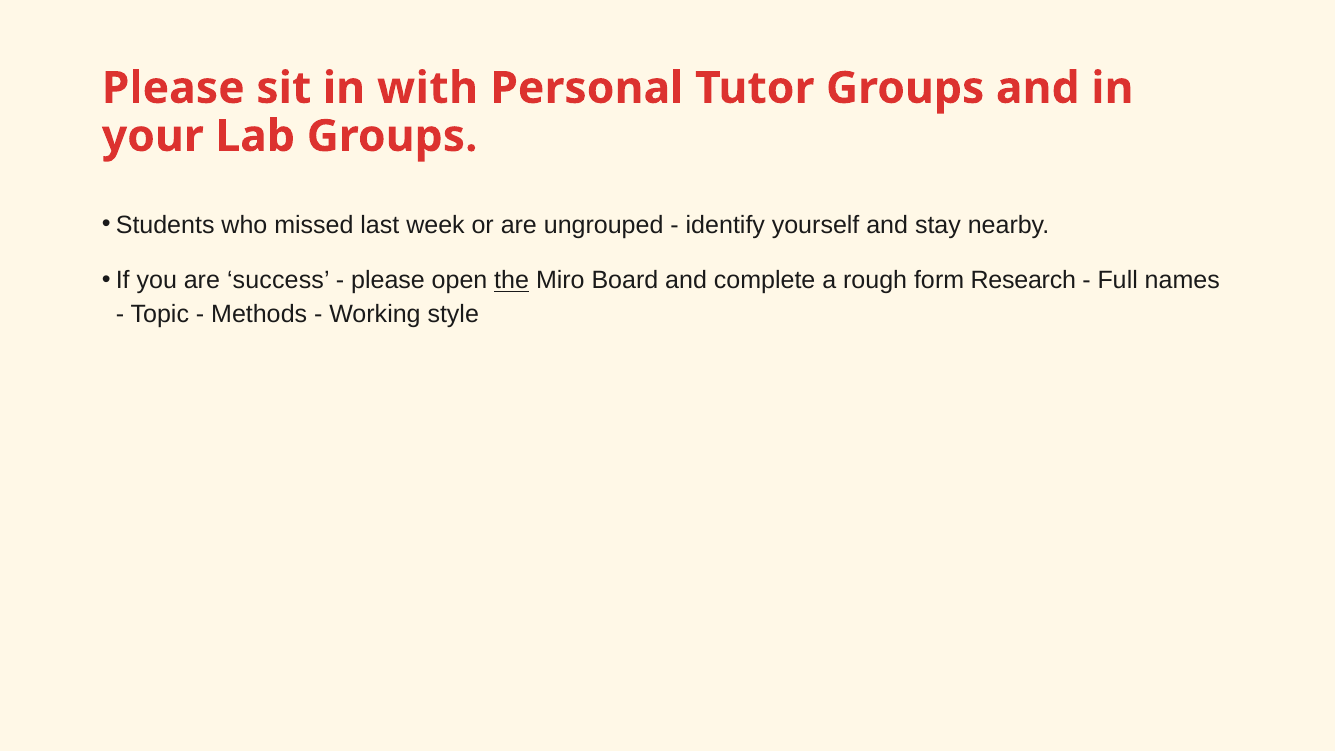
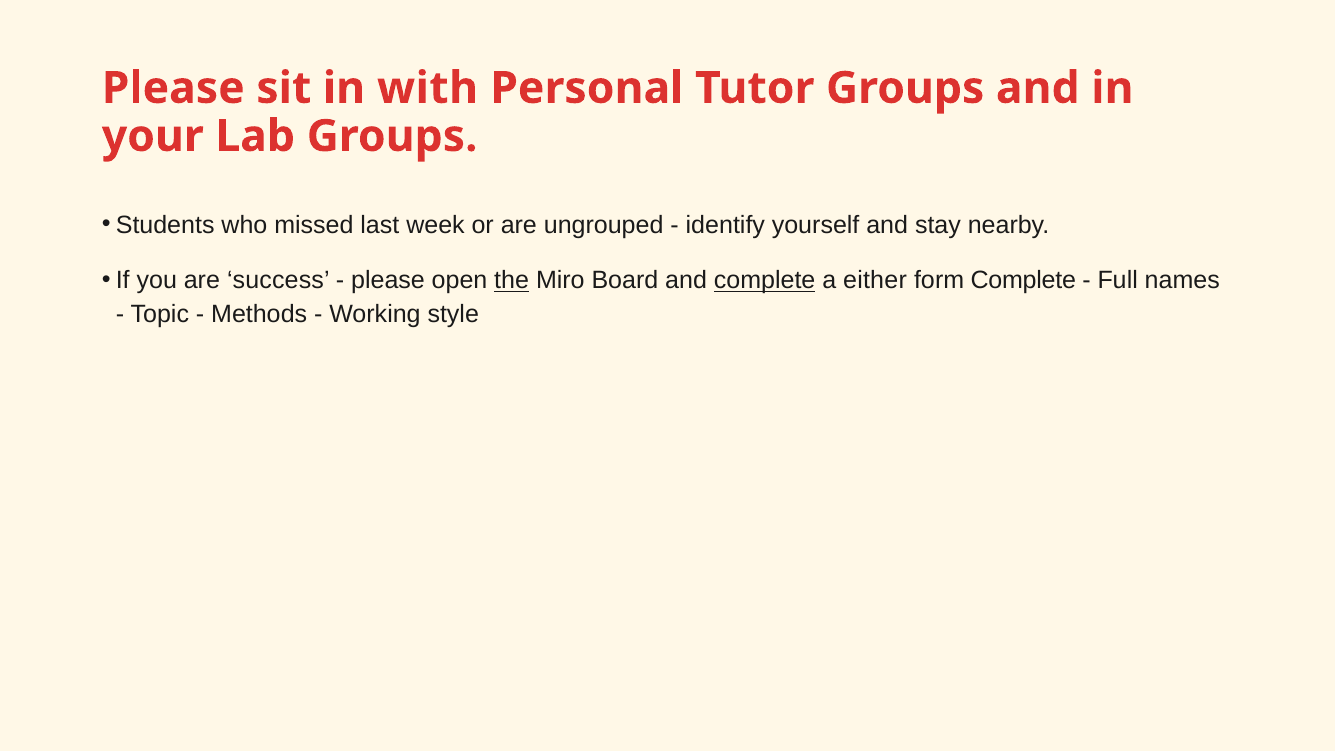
complete underline: none -> present (765, 281)
rough: rough -> either (875, 281)
form Research: Research -> Complete (1023, 281)
